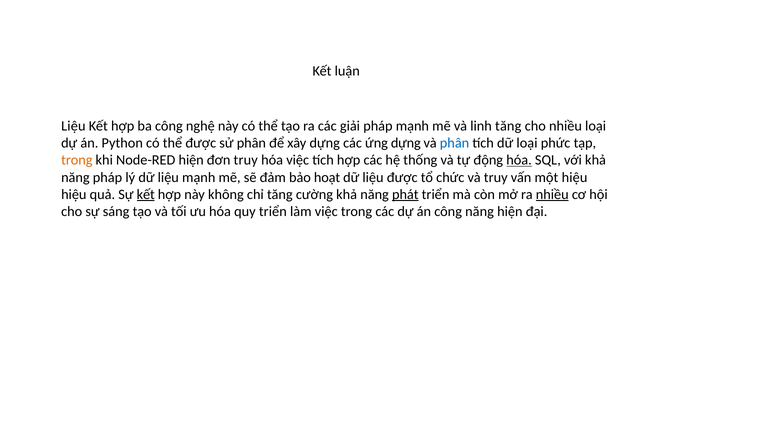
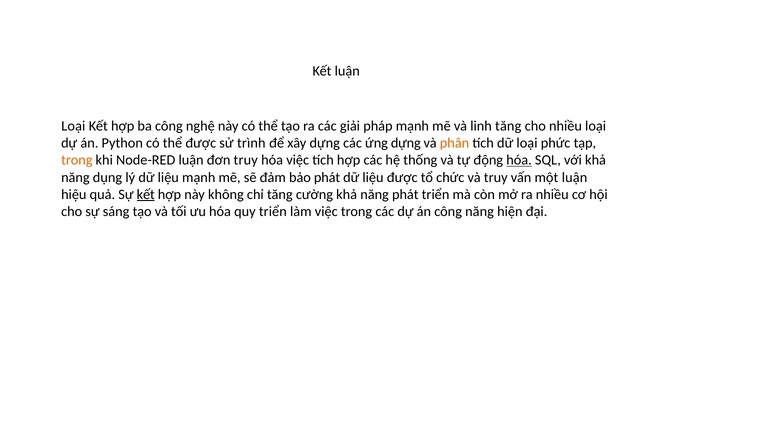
Liệu: Liệu -> Loại (73, 126)
sử phân: phân -> trình (251, 143)
phân colour: blue -> orange (455, 143)
Node-RED hiện: hiện -> luận (191, 160)
năng pháp: pháp -> dụng (108, 177)
bảo hoạt: hoạt -> phát (327, 177)
một hiệu: hiệu -> luận (575, 177)
phát underline: present -> none (405, 194)
nhiều underline: present -> none (552, 194)
